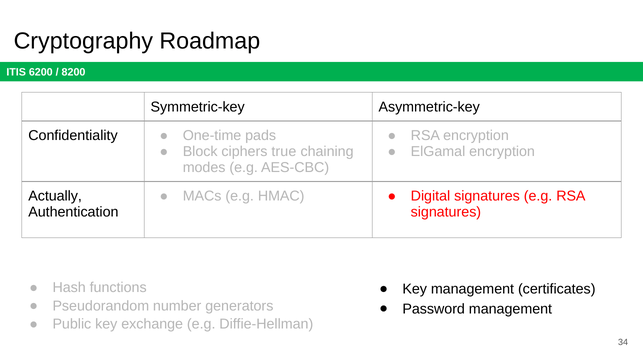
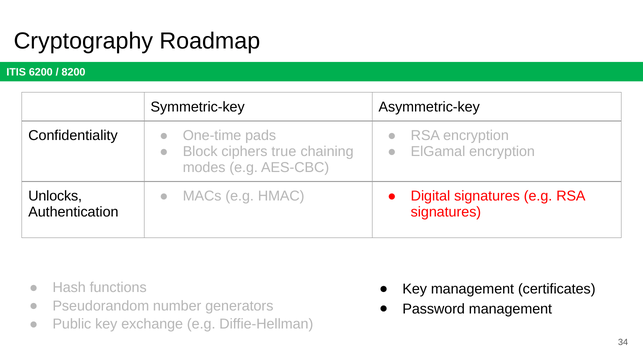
Actually: Actually -> Unlocks (55, 196)
